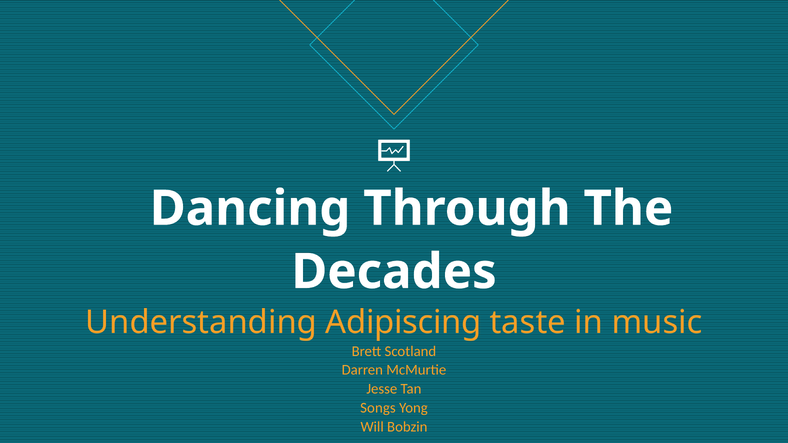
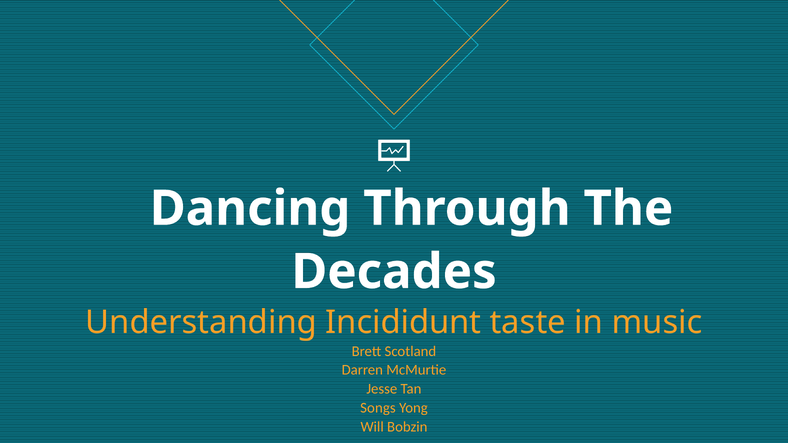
Adipiscing: Adipiscing -> Incididunt (403, 323)
